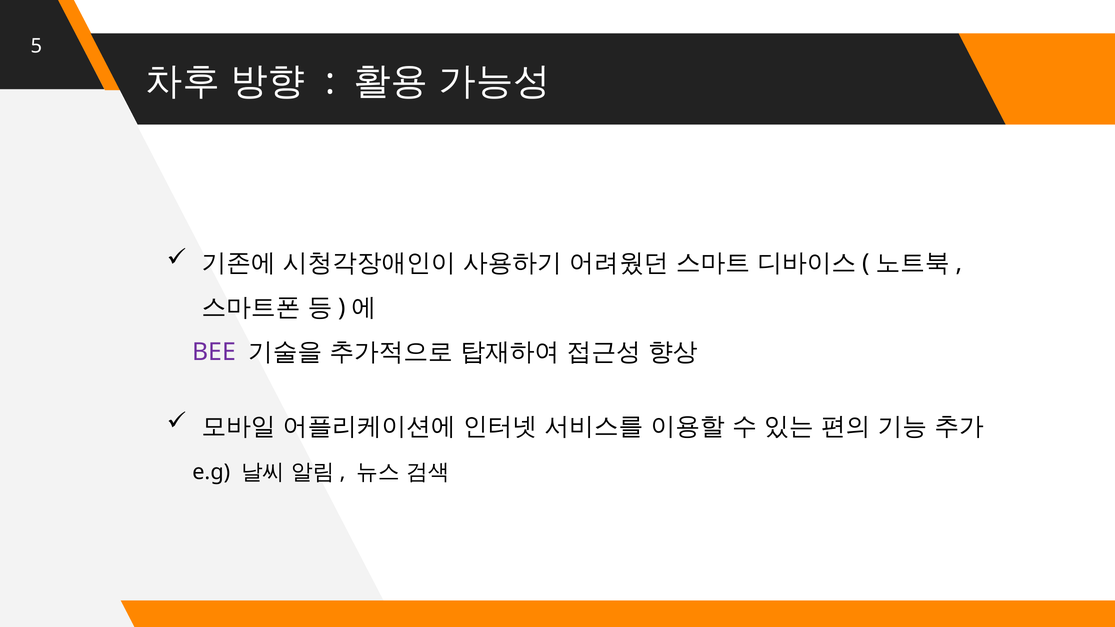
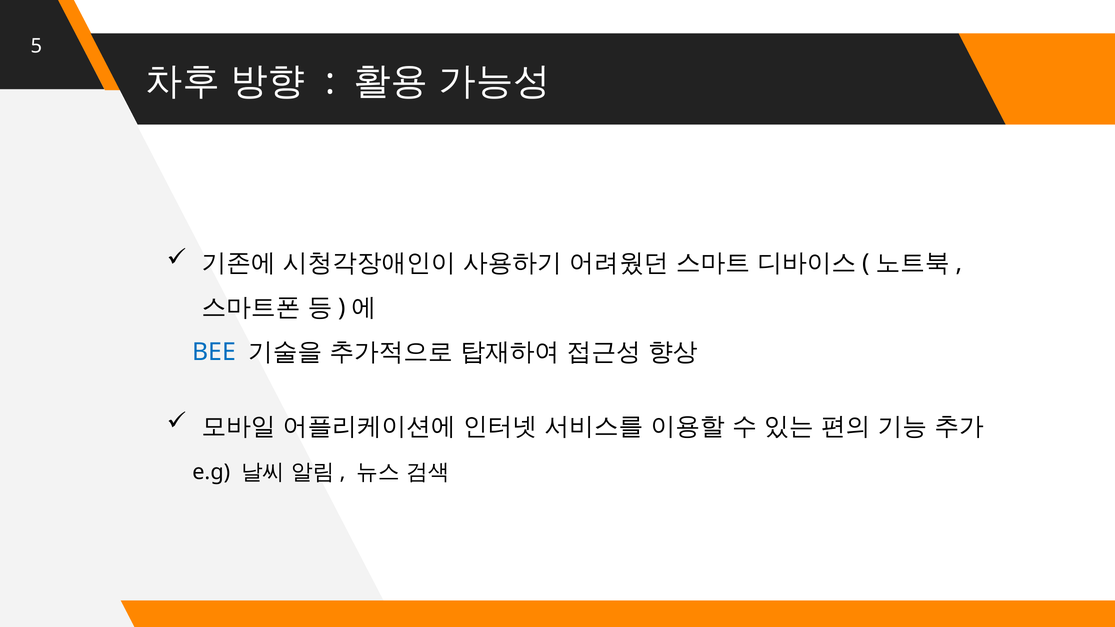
BEE colour: purple -> blue (214, 352)
